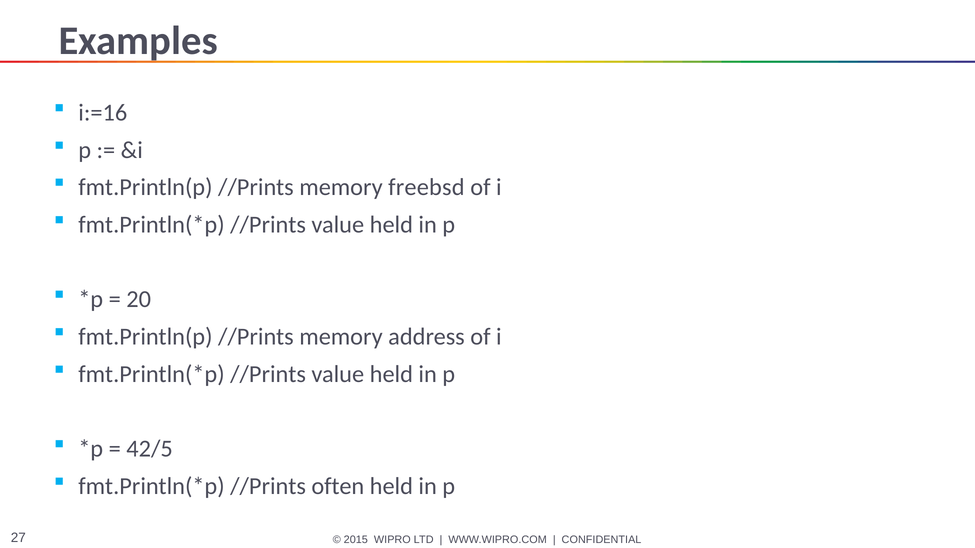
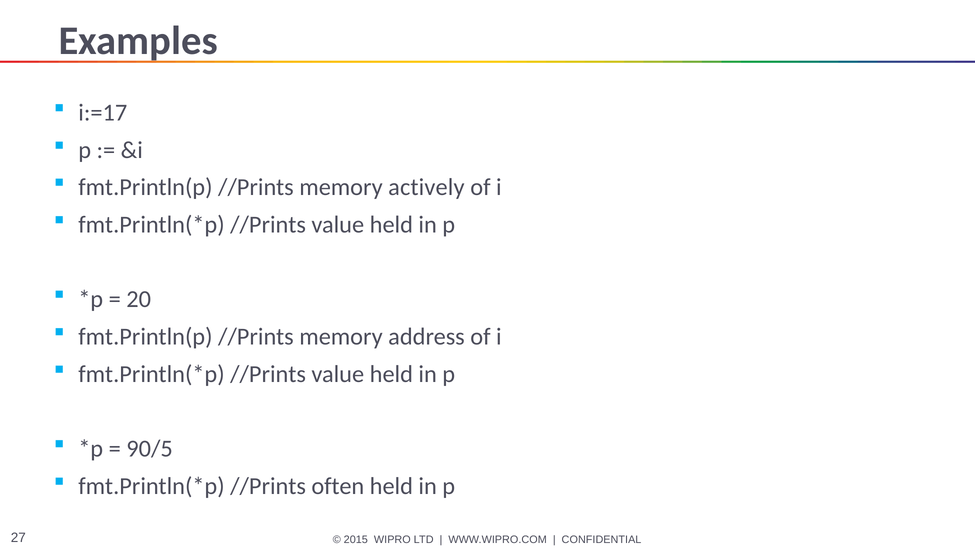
i:=16: i:=16 -> i:=17 (103, 113)
freebsd: freebsd -> actively (426, 188)
42/5: 42/5 -> 90/5 (150, 449)
